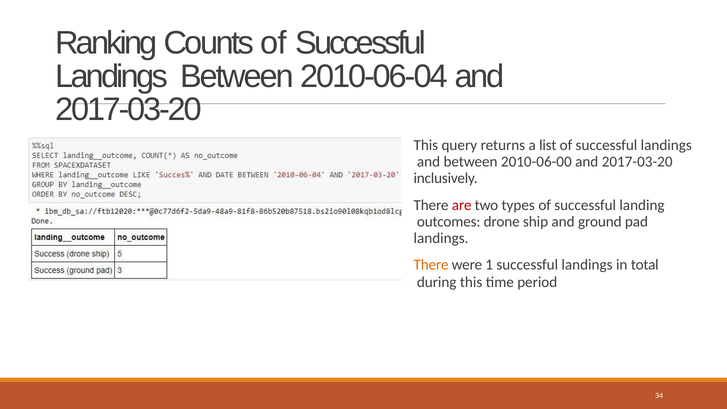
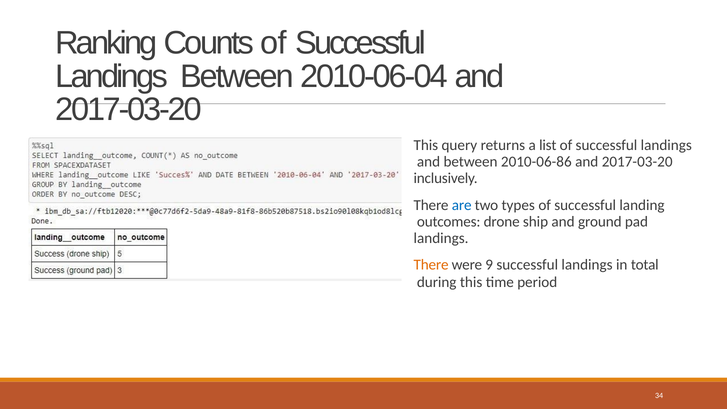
2010-06-00: 2010-06-00 -> 2010-06-86 (536, 162)
are colour: red -> blue (462, 205)
1: 1 -> 9 (489, 265)
